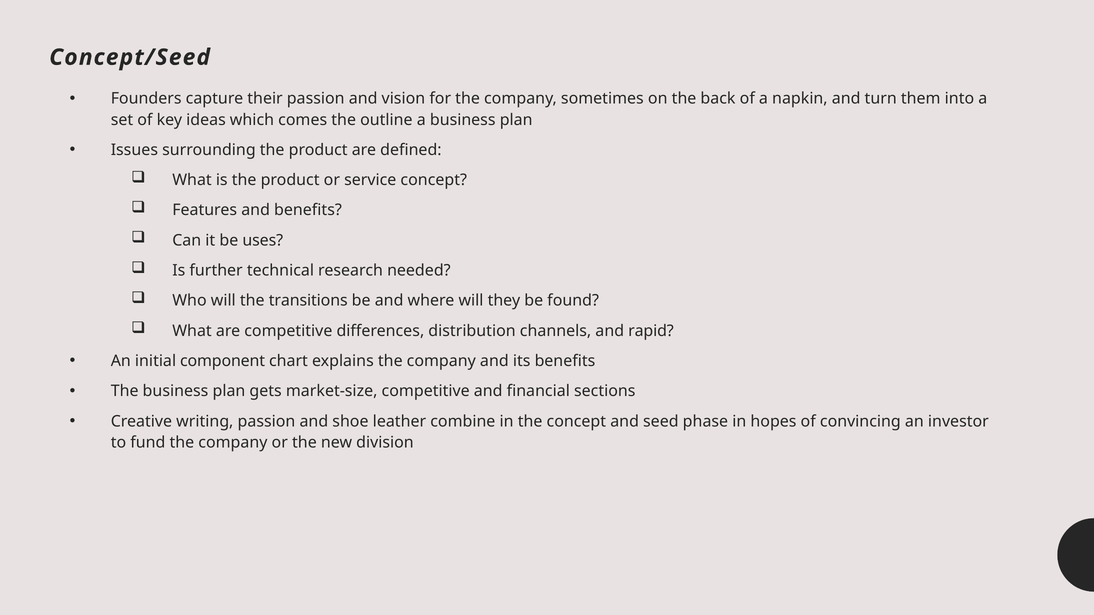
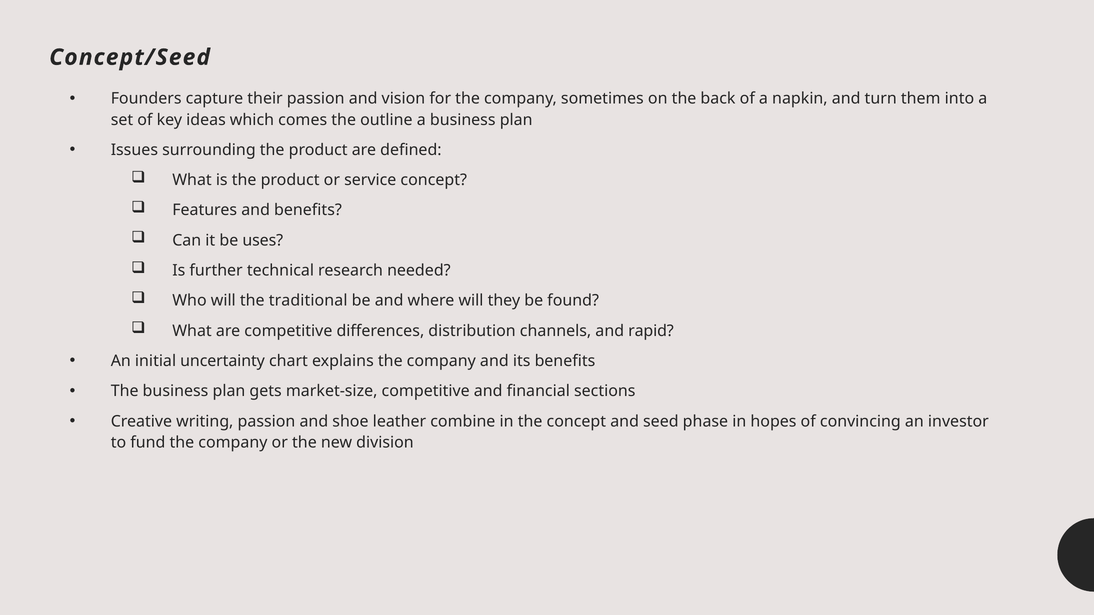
transitions: transitions -> traditional (308, 301)
component: component -> uncertainty (223, 361)
